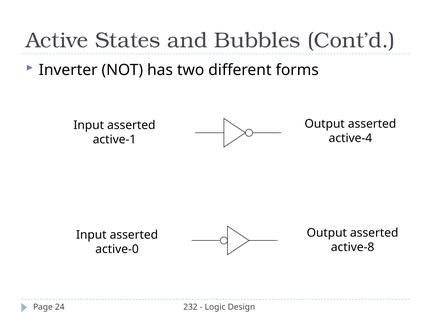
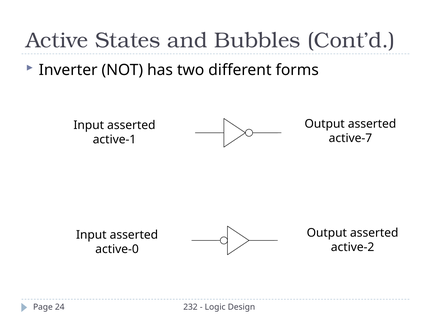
active-4: active-4 -> active-7 (350, 138)
active-8: active-8 -> active-2 (353, 247)
